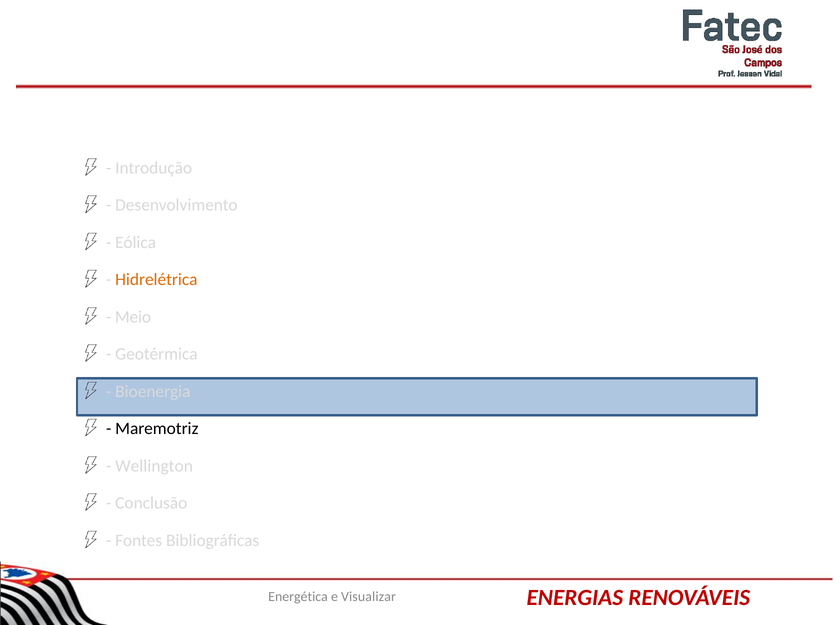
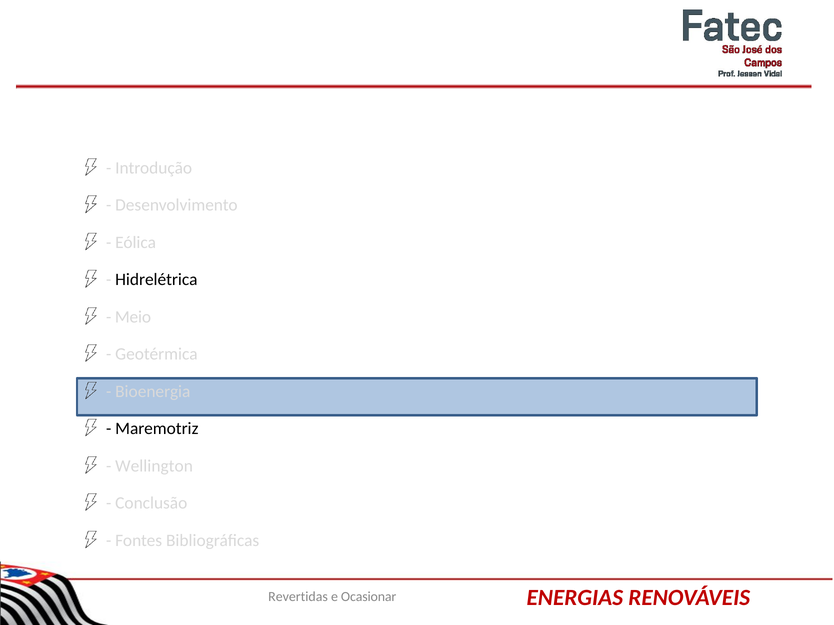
Hidrelétrica colour: orange -> black (156, 280)
Energética: Energética -> Revertidas (298, 597)
Visualizar: Visualizar -> Ocasionar (369, 597)
